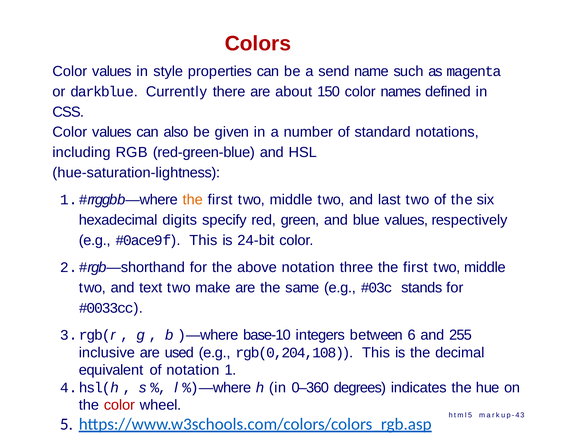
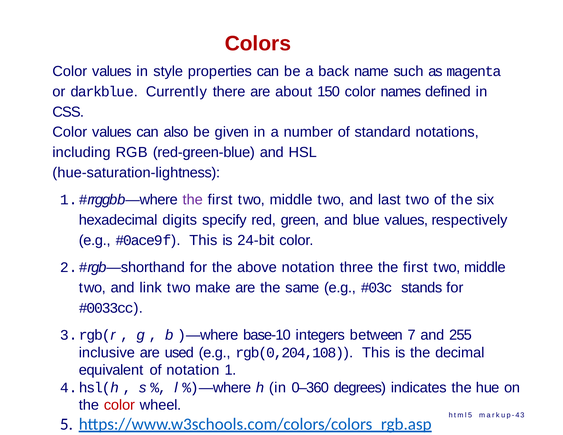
send: send -> back (334, 71)
the colour: orange -> purple (193, 200)
text: text -> link (151, 288)
between 6: 6 -> 7 (412, 335)
